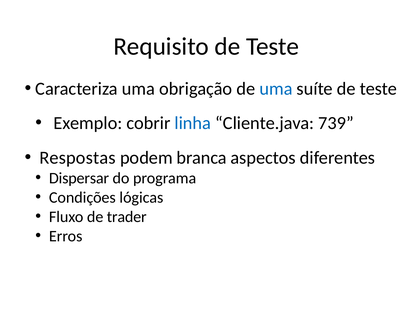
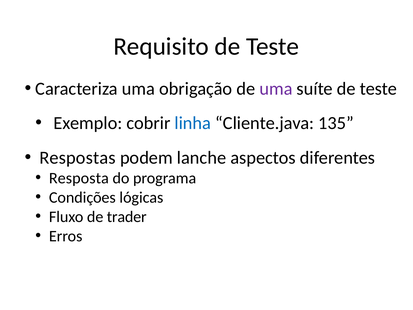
uma colour: blue -> purple (276, 89)
739: 739 -> 135 (336, 123)
branca: branca -> lanche (202, 158)
Dispersar: Dispersar -> Resposta (79, 178)
